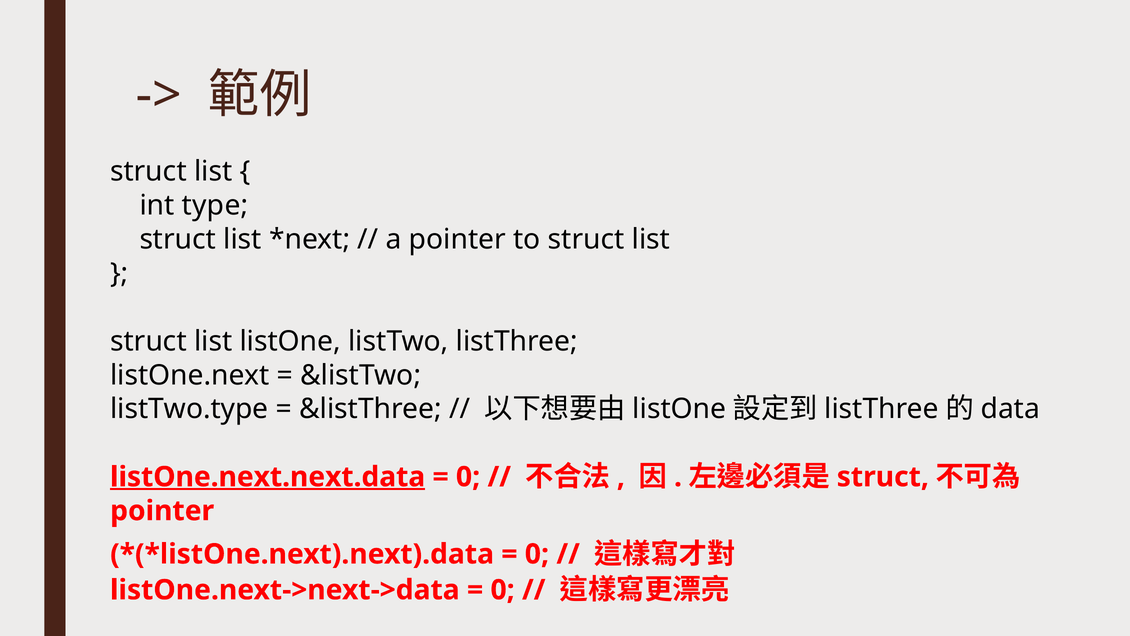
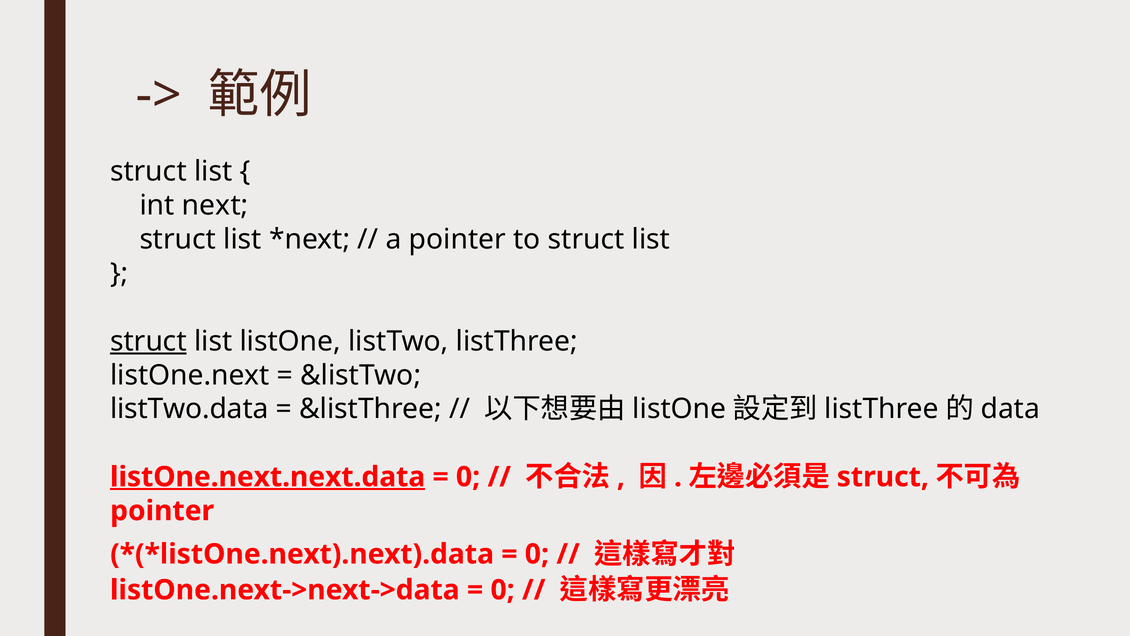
type: type -> next (215, 205)
struct underline: none -> present (148, 341)
listTwo.type: listTwo.type -> listTwo.data (189, 409)
